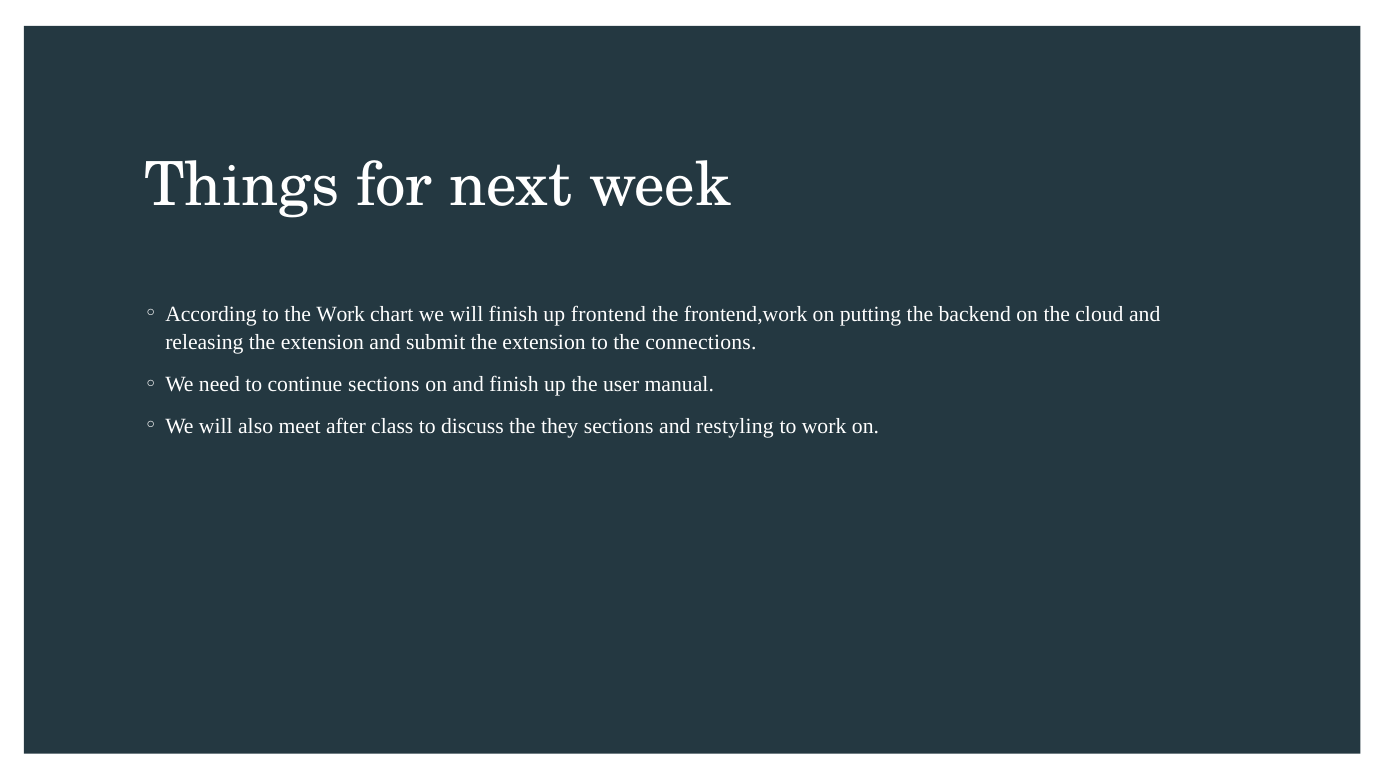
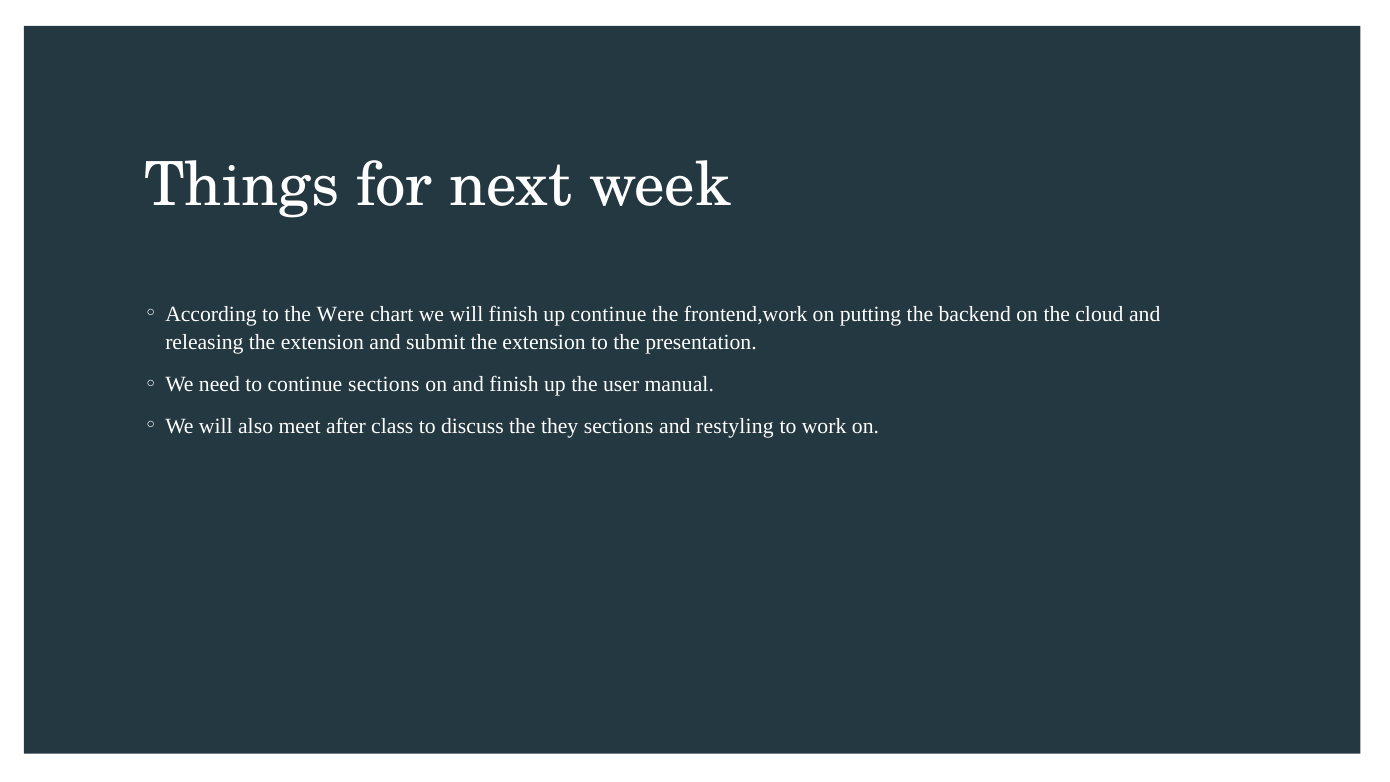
the Work: Work -> Were (340, 314)
up frontend: frontend -> continue (609, 314)
connections: connections -> presentation (701, 343)
